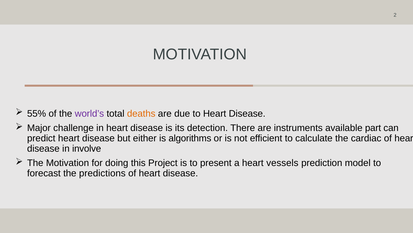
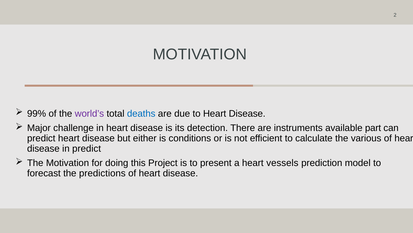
55%: 55% -> 99% (37, 113)
deaths colour: orange -> blue (141, 113)
algorithms: algorithms -> conditions (190, 138)
cardiac: cardiac -> various (366, 138)
in involve: involve -> predict (87, 148)
